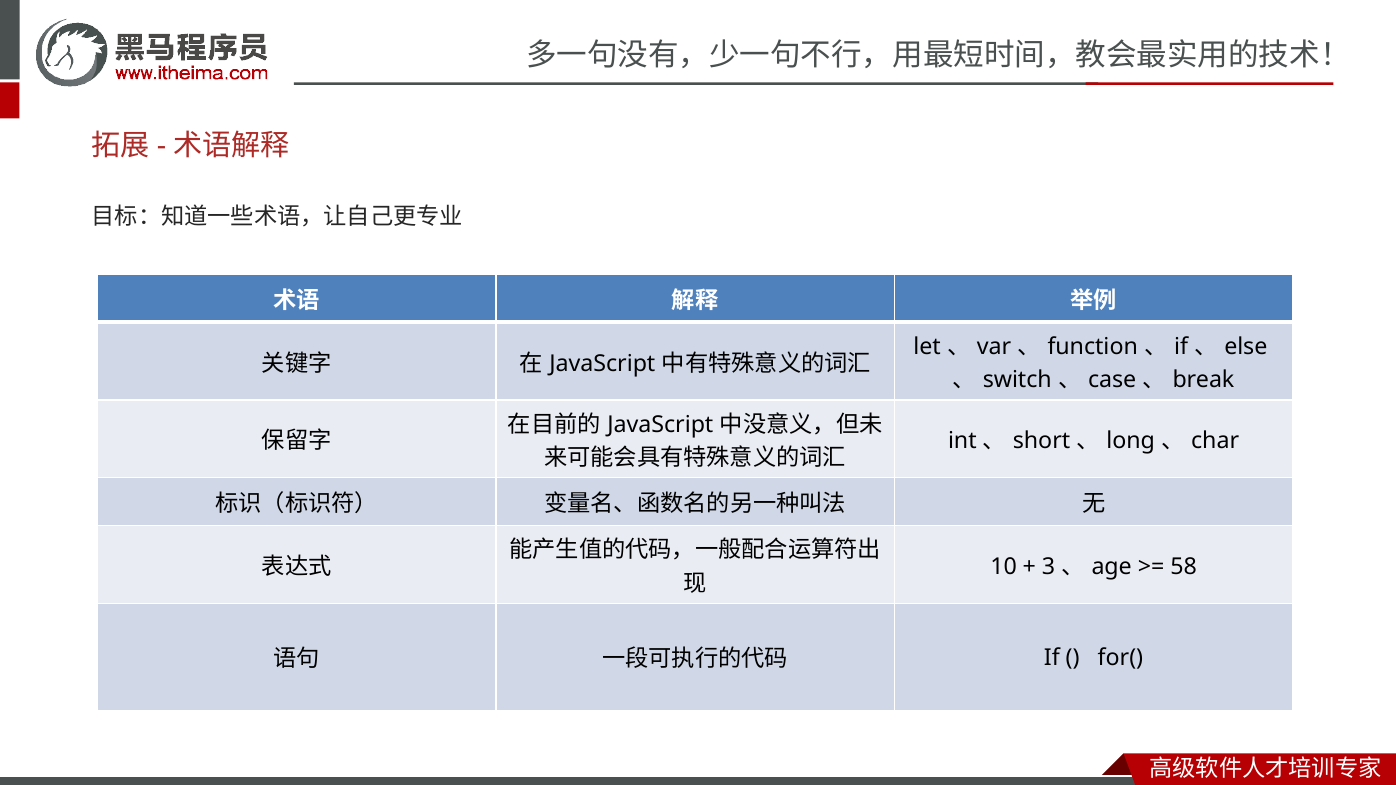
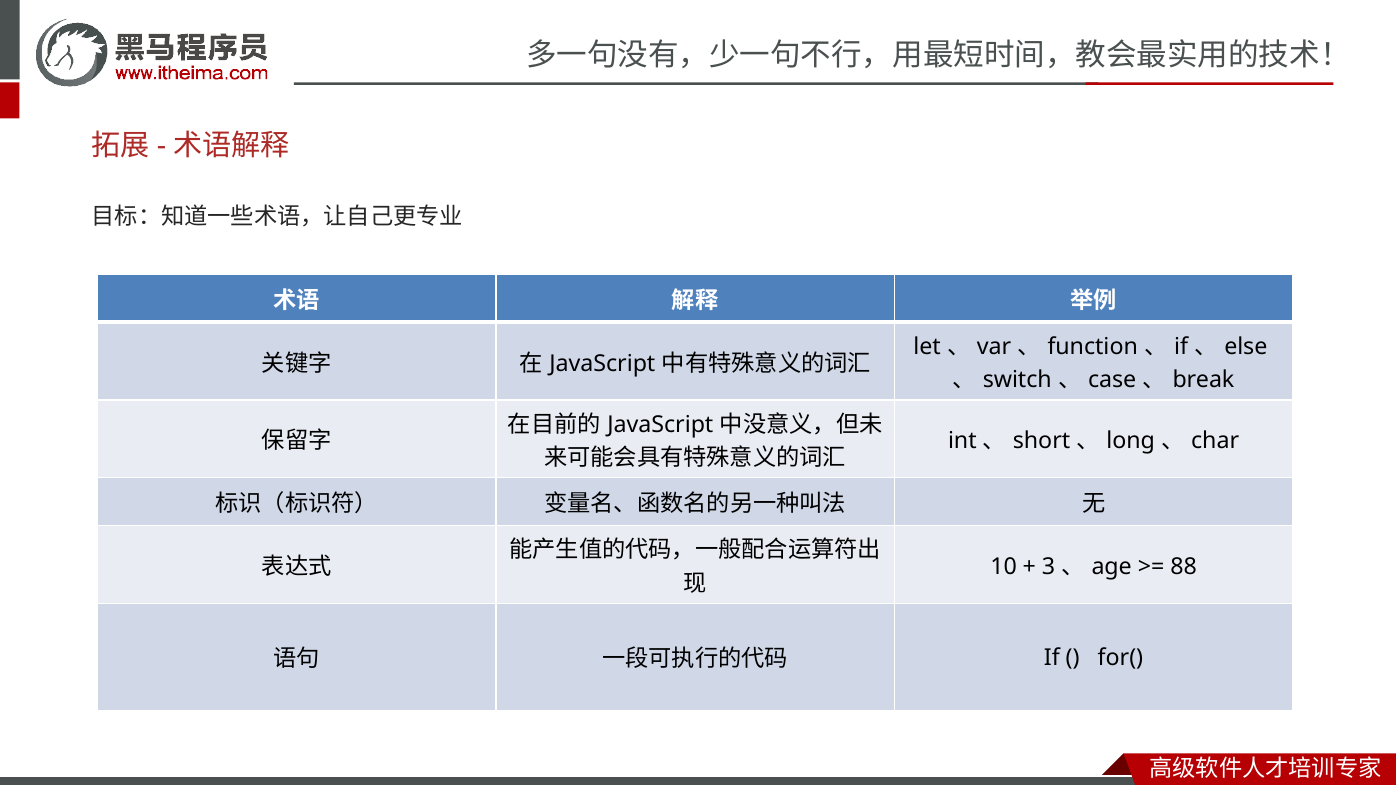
58: 58 -> 88 (1184, 567)
